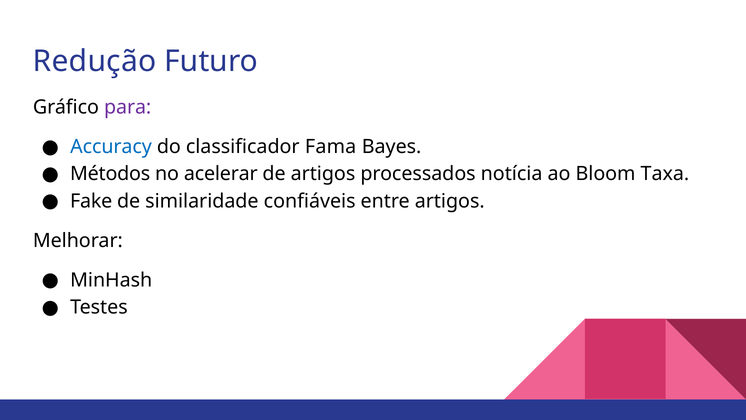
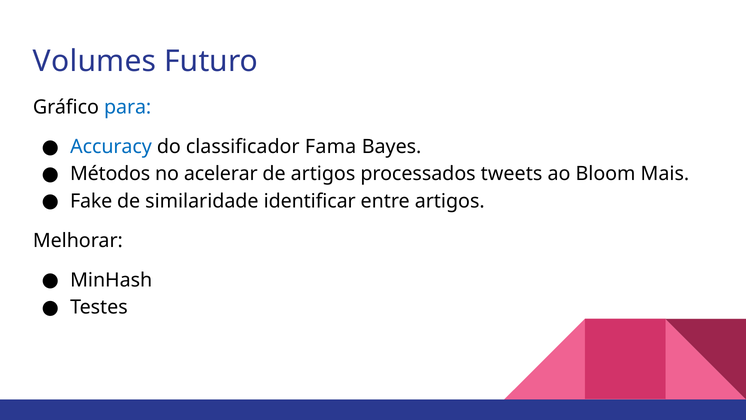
Redução: Redução -> Volumes (95, 61)
para colour: purple -> blue (128, 107)
notícia: notícia -> tweets (512, 174)
Taxa: Taxa -> Mais (665, 174)
confiáveis: confiáveis -> identificar (310, 201)
